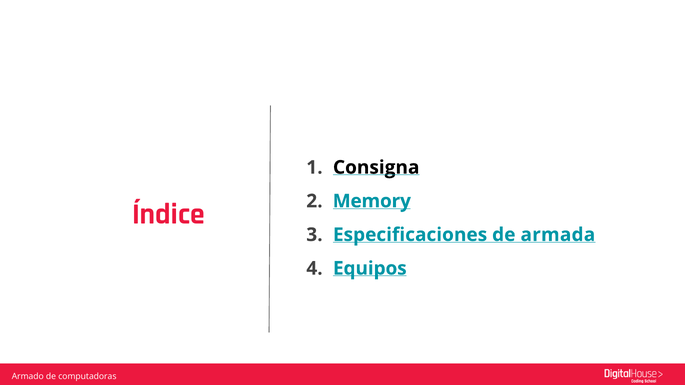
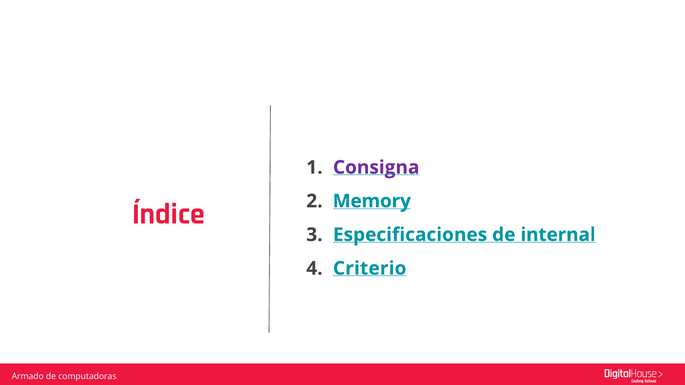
Consigna colour: black -> purple (376, 168)
armada: armada -> internal (558, 235)
Equipos: Equipos -> Criterio (370, 269)
